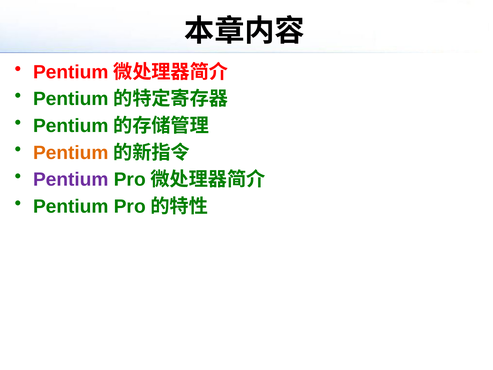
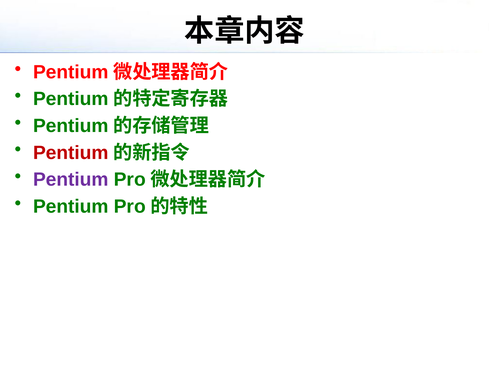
Pentium colour: orange -> red (71, 153)
